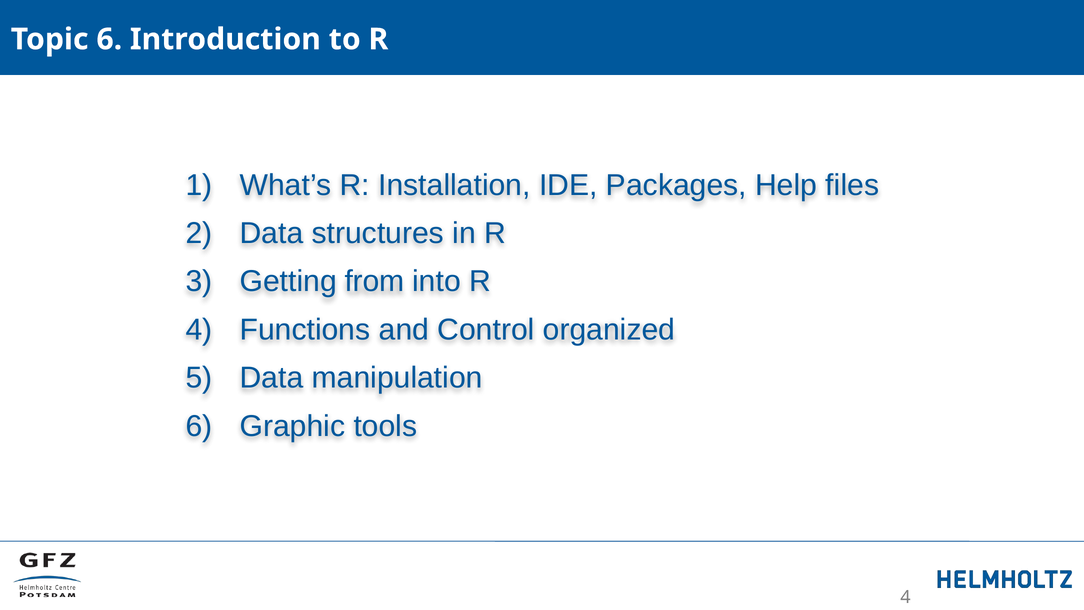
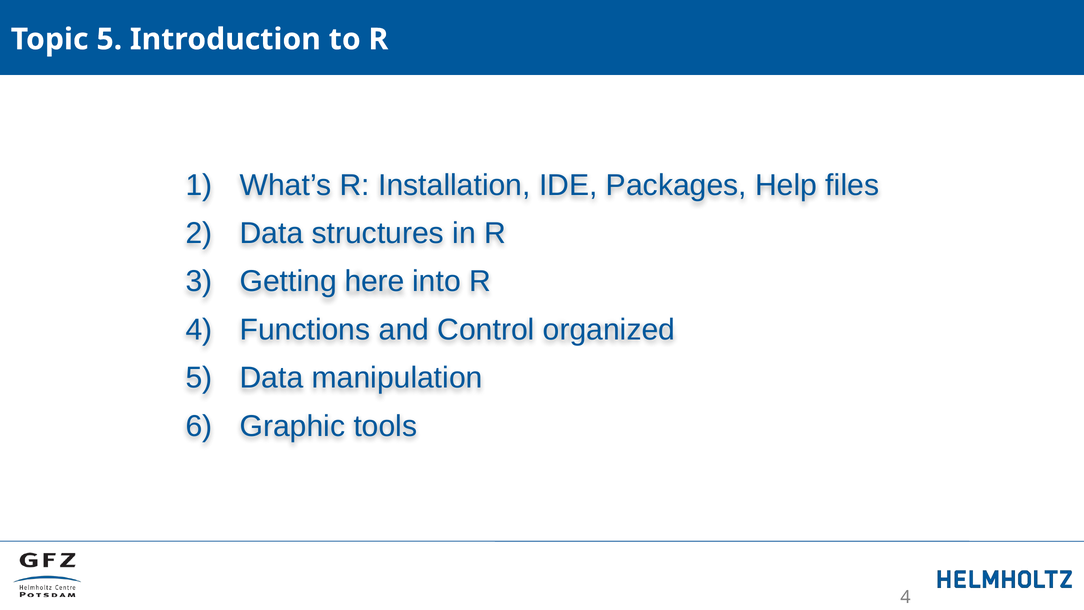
Topic 6: 6 -> 5 (109, 39)
from: from -> here (375, 281)
